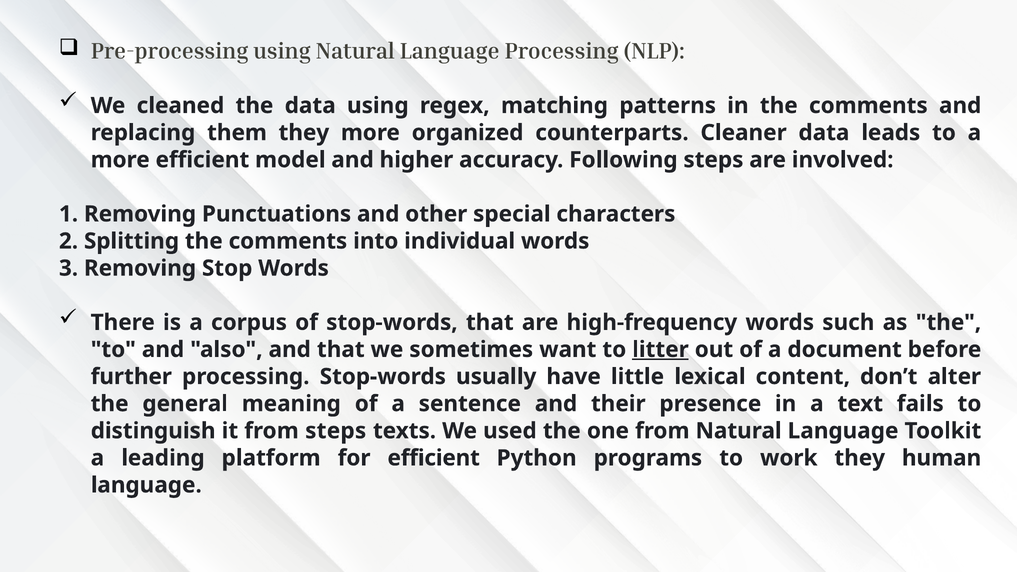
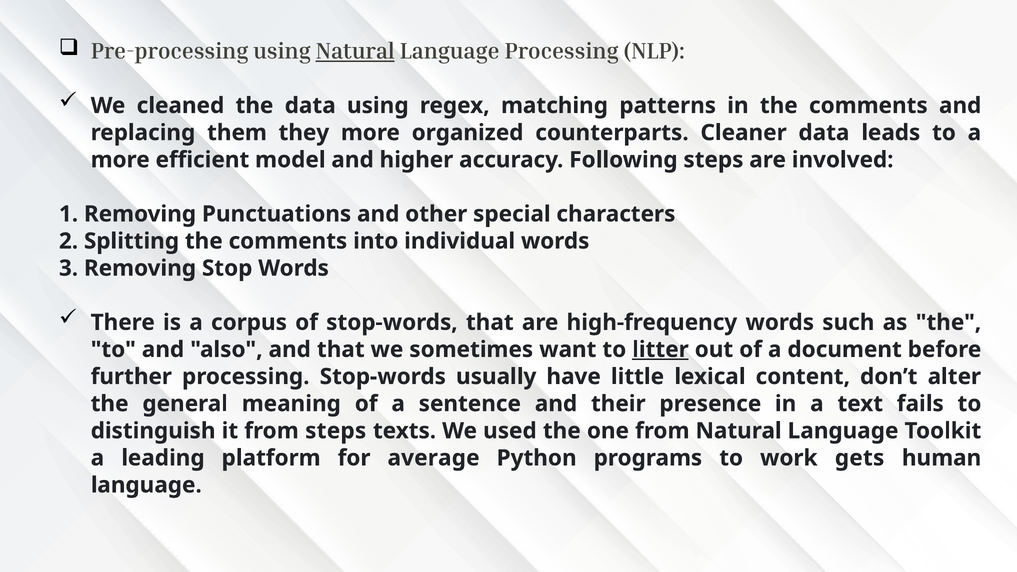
Natural underline: none -> present (355, 51)
for efficient: efficient -> average (434, 458)
work they: they -> gets (860, 458)
